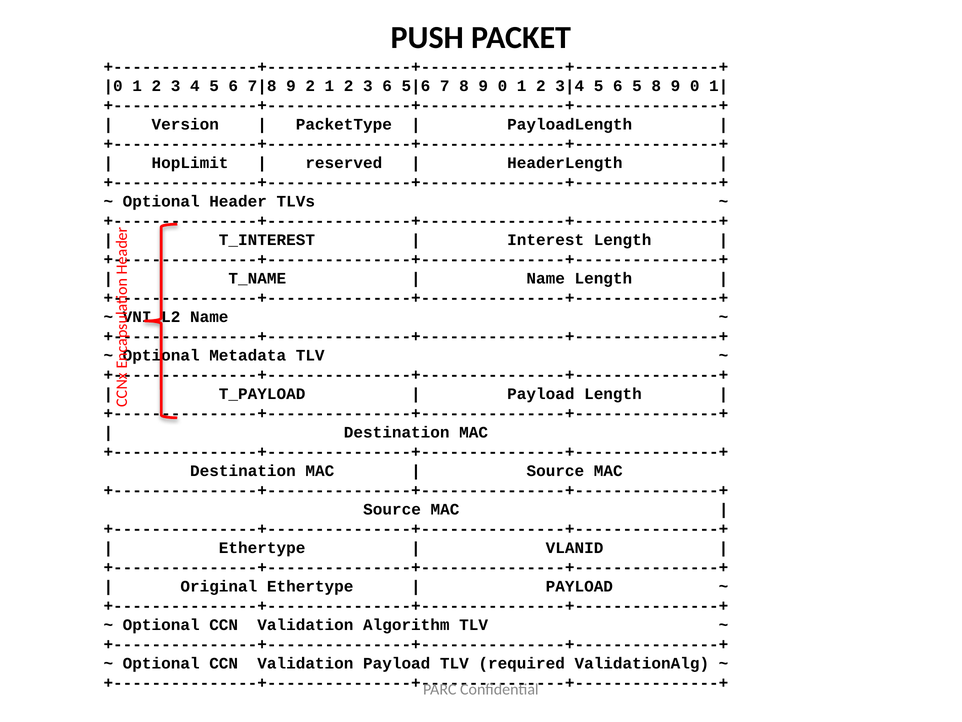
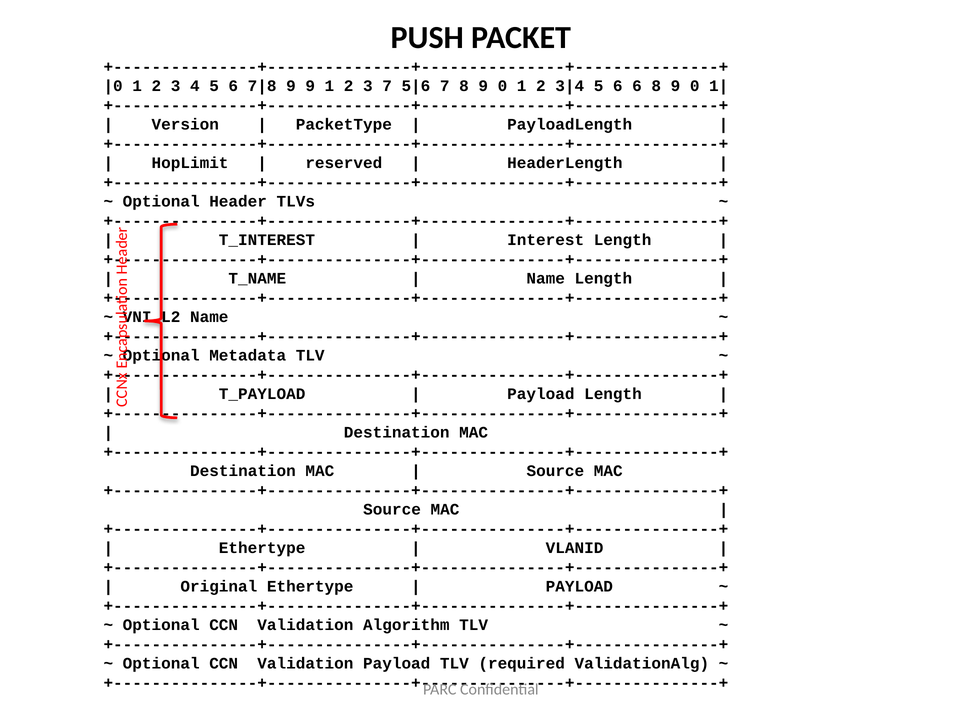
9 2: 2 -> 9 (310, 86)
3 6: 6 -> 7 (387, 86)
6 5: 5 -> 6 (637, 86)
